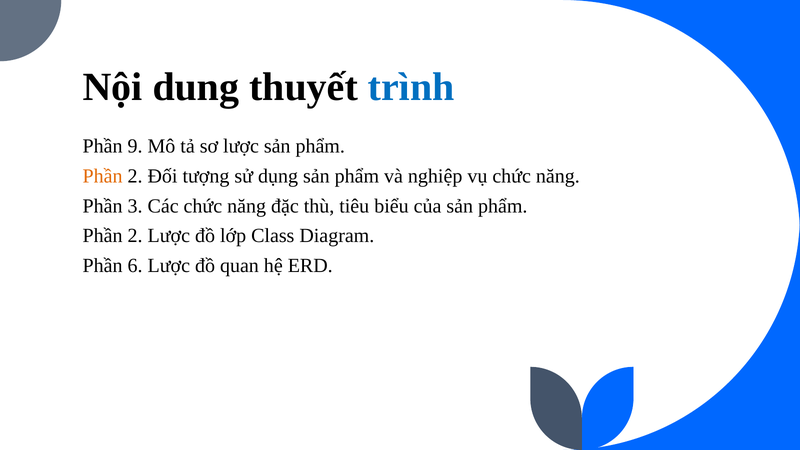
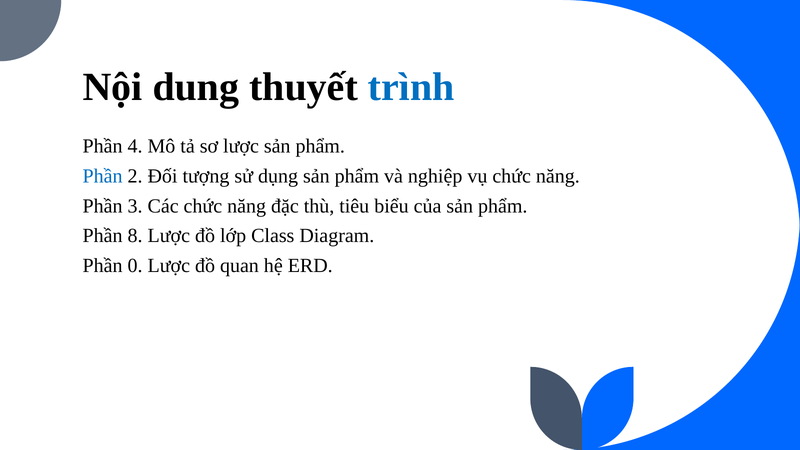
9: 9 -> 4 (135, 146)
Phần colour: orange -> blue (103, 176)
2: 2 -> 8 (135, 236)
6: 6 -> 0 (135, 266)
